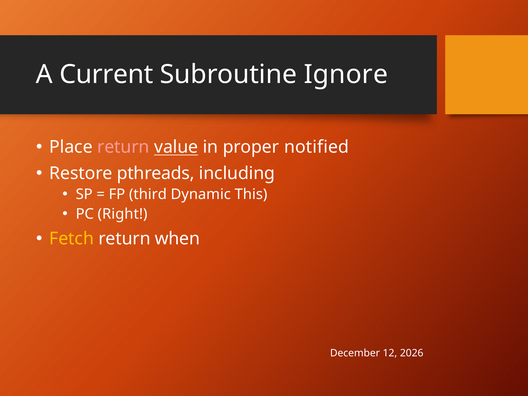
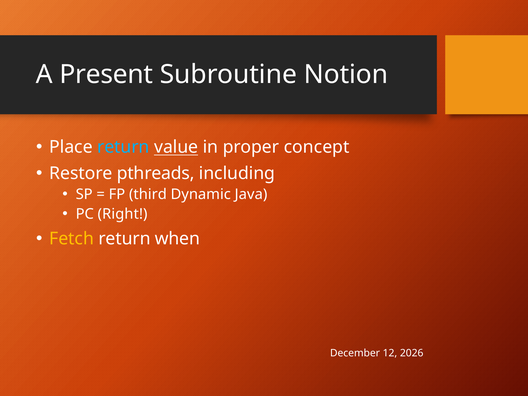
Current: Current -> Present (106, 75)
Ignore: Ignore -> Notion (346, 75)
return colour: pink -> light blue (123, 147)
notified: notified -> concept (317, 147)
This: This -> Java (251, 194)
